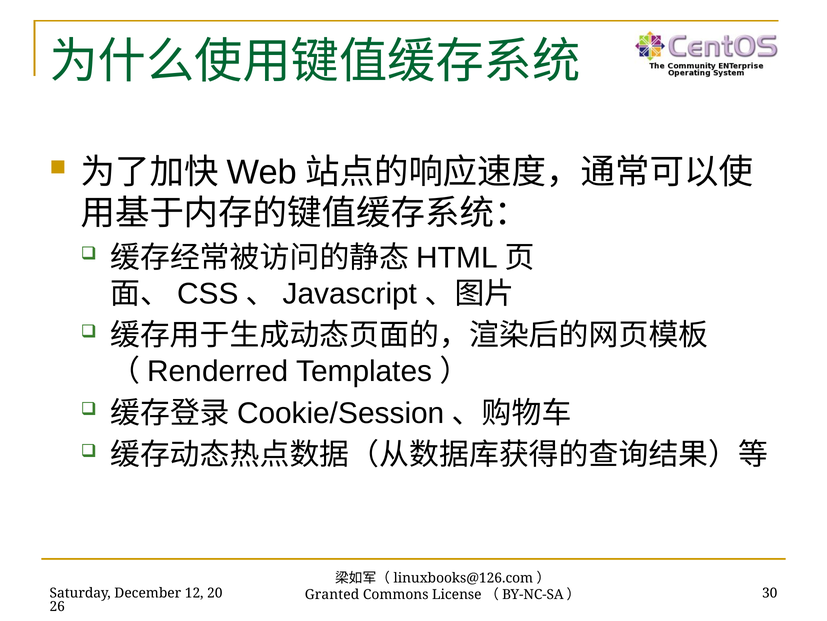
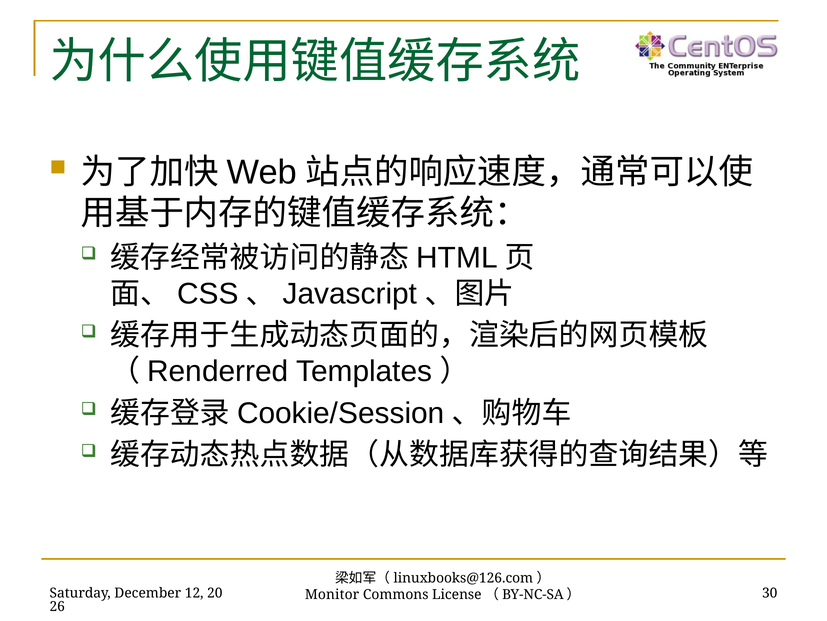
Granted: Granted -> Monitor (332, 594)
